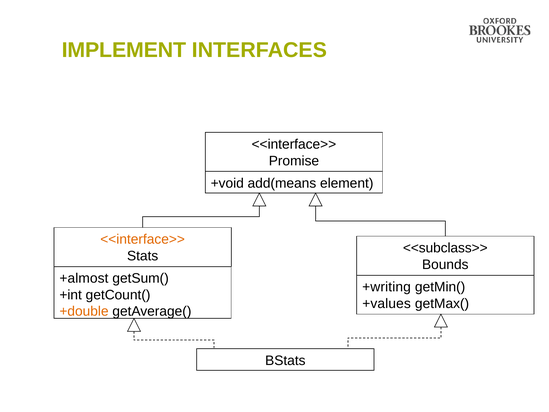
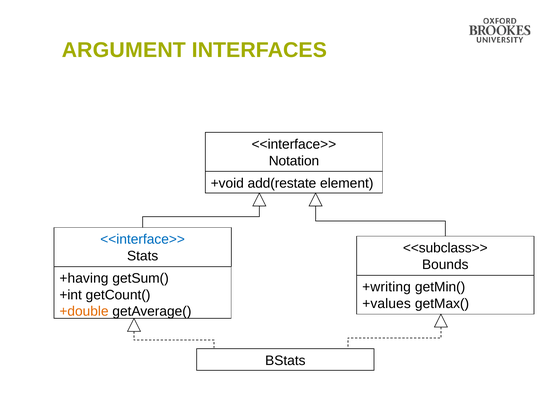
IMPLEMENT: IMPLEMENT -> ARGUMENT (124, 50)
Promise: Promise -> Notation (294, 161)
add(means: add(means -> add(restate (282, 183)
<<interface>> colour: orange -> blue (143, 239)
+almost: +almost -> +having (84, 278)
